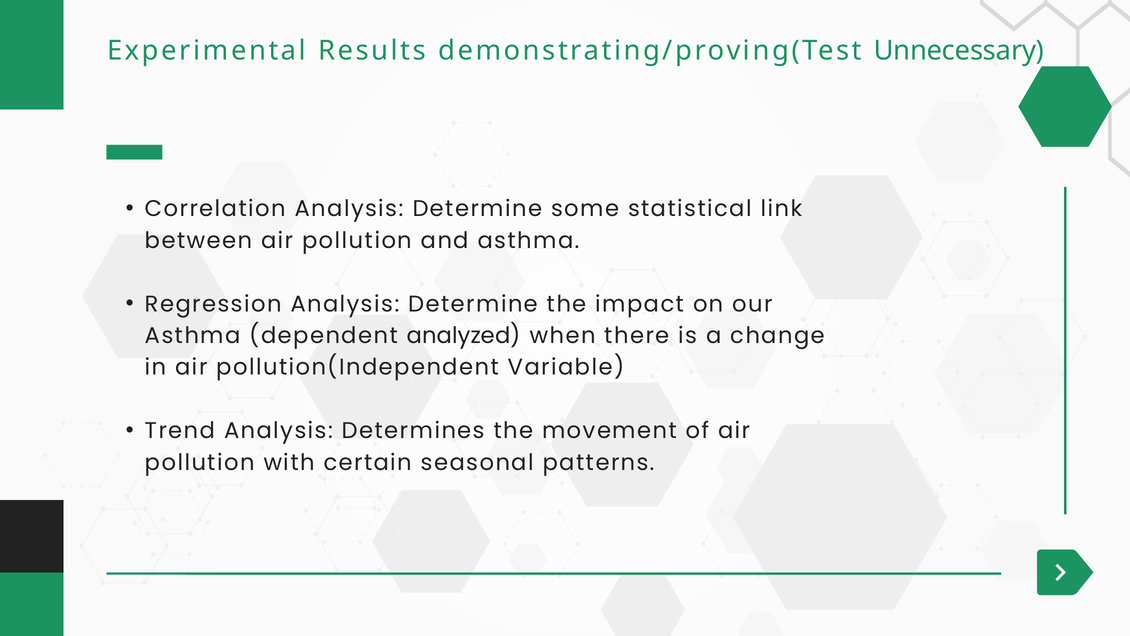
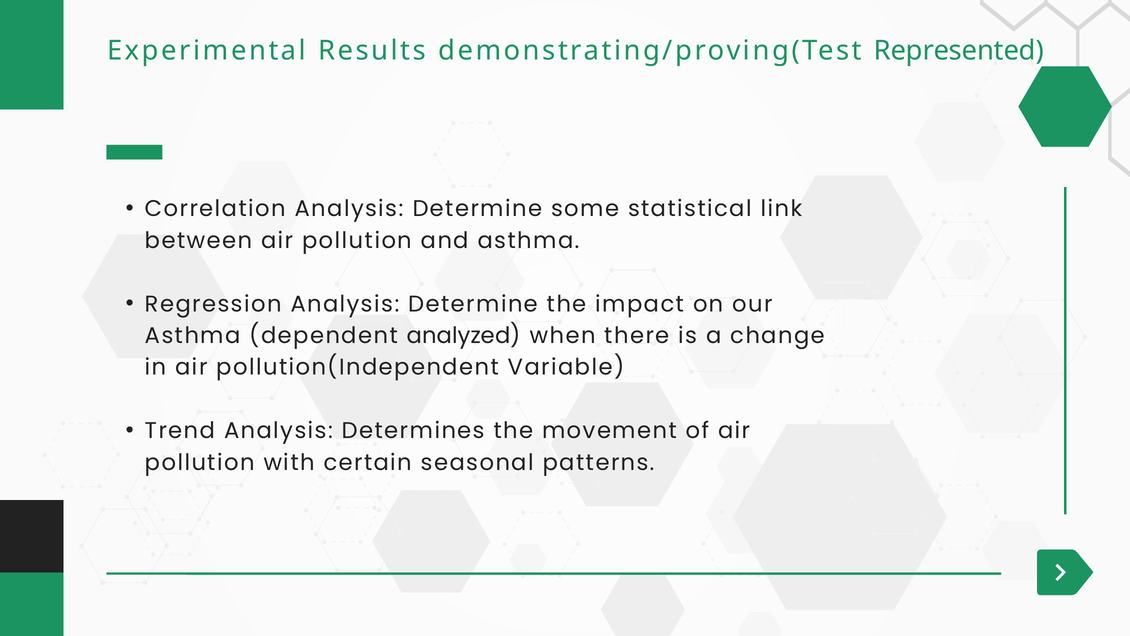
Unnecessary: Unnecessary -> Represented (959, 51)
